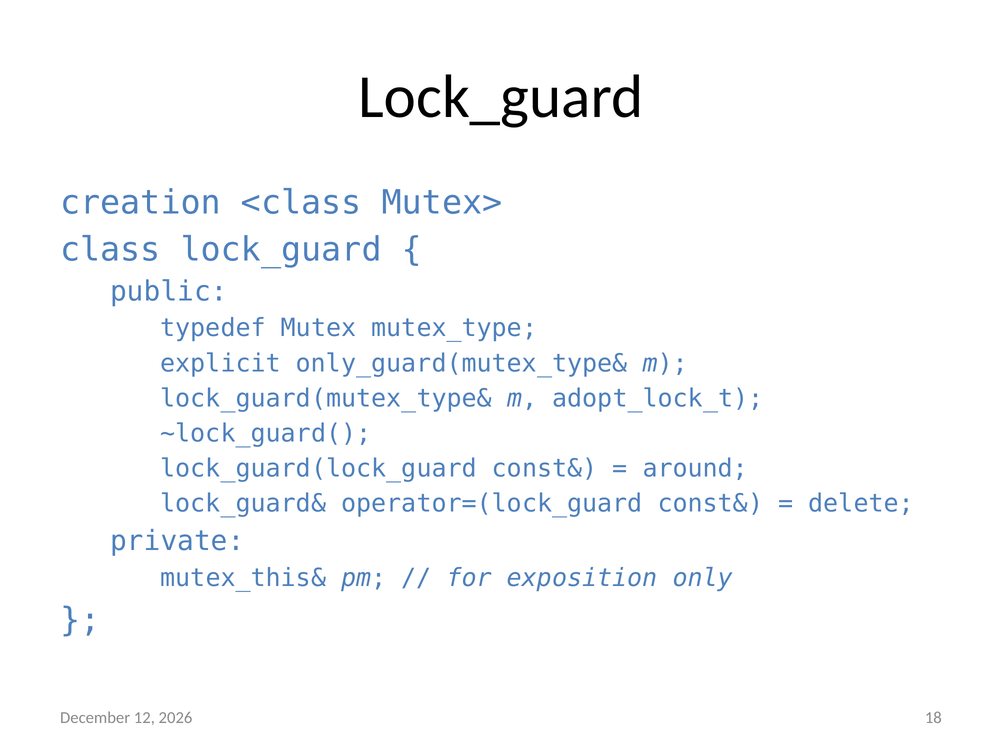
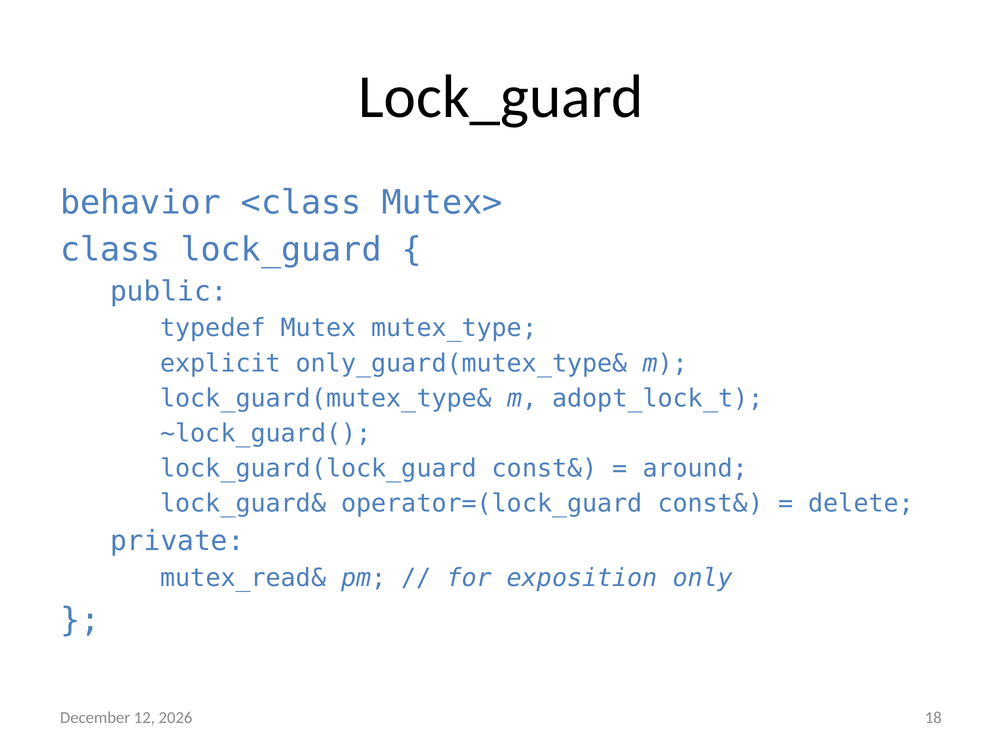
creation: creation -> behavior (140, 203)
mutex_this&: mutex_this& -> mutex_read& (243, 577)
